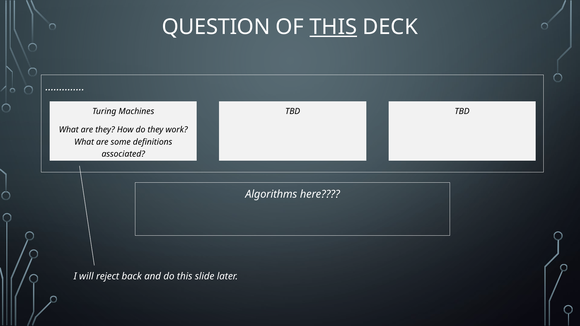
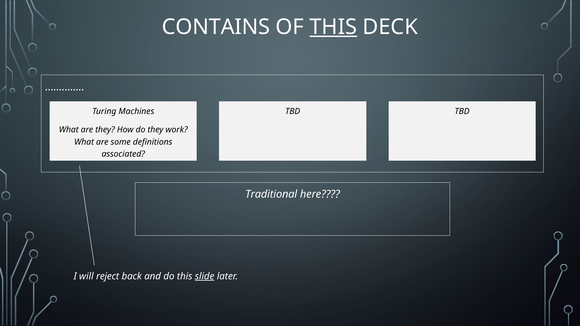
QUESTION: QUESTION -> CONTAINS (216, 27)
Algorithms: Algorithms -> Traditional (271, 195)
slide underline: none -> present (205, 277)
